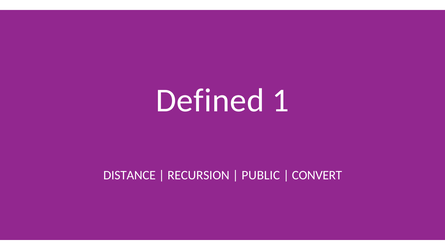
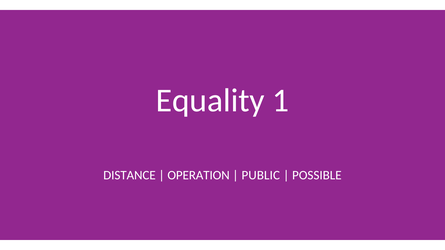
Defined: Defined -> Equality (210, 101)
RECURSION: RECURSION -> OPERATION (199, 175)
CONVERT: CONVERT -> POSSIBLE (317, 175)
